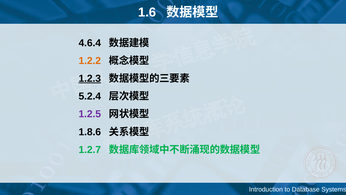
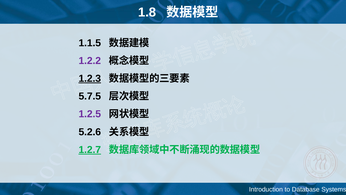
1.6: 1.6 -> 1.8 (147, 12)
4.6.4: 4.6.4 -> 1.1.5 (90, 43)
1.2.2 colour: orange -> purple (90, 61)
5.2.4: 5.2.4 -> 5.7.5 (90, 96)
1.8.6: 1.8.6 -> 5.2.6 (90, 132)
1.2.7 underline: none -> present (90, 149)
